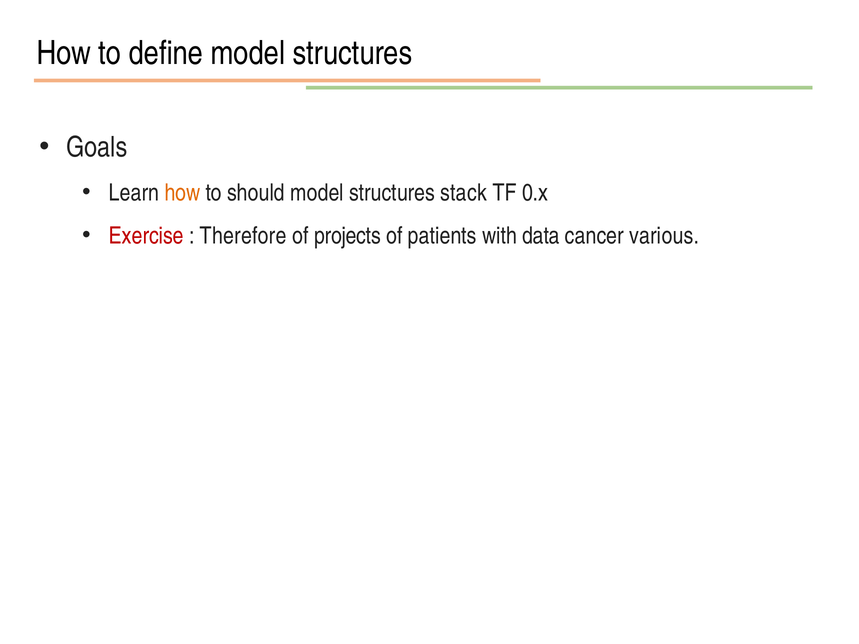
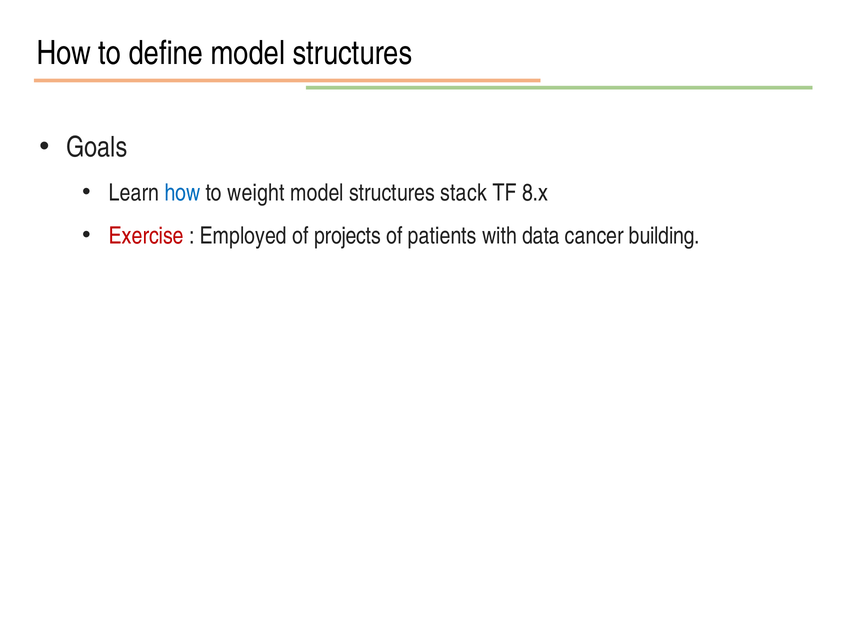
how colour: orange -> blue (182, 193)
should: should -> weight (256, 193)
0.x: 0.x -> 8.x (535, 193)
Therefore: Therefore -> Employed (243, 236)
various: various -> building (664, 236)
